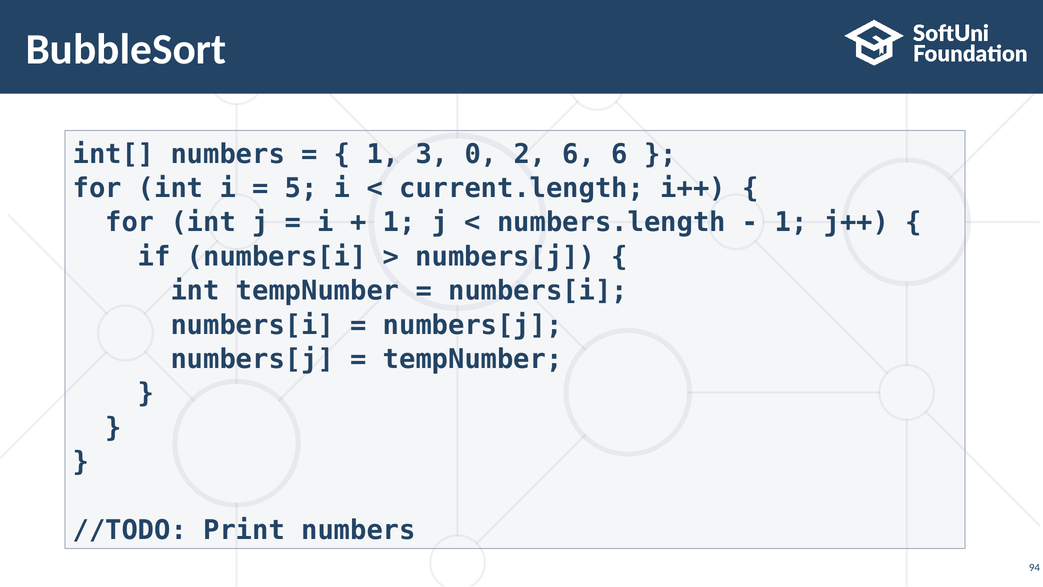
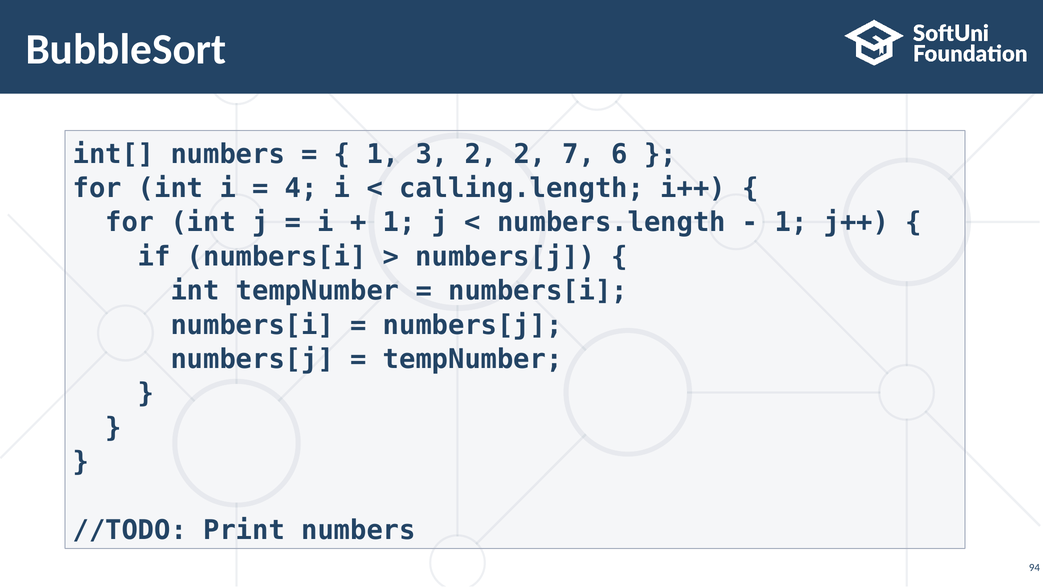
3 0: 0 -> 2 (481, 154)
2 6: 6 -> 7 (579, 154)
5: 5 -> 4 (301, 188)
current.length: current.length -> calling.length (522, 188)
